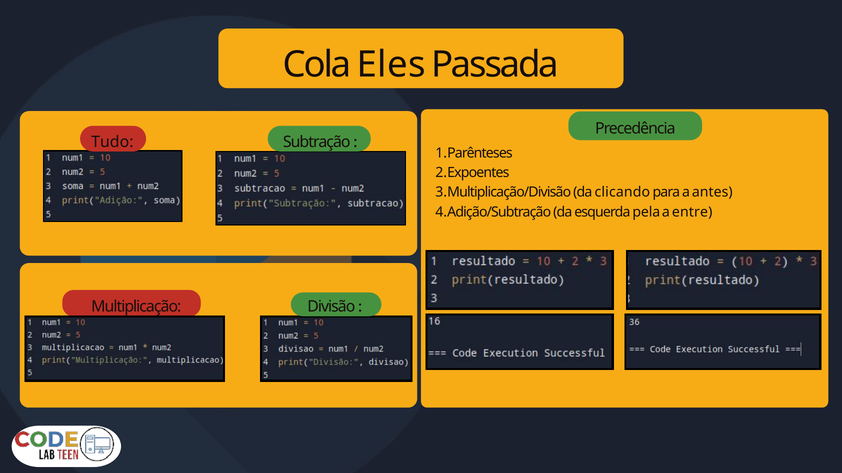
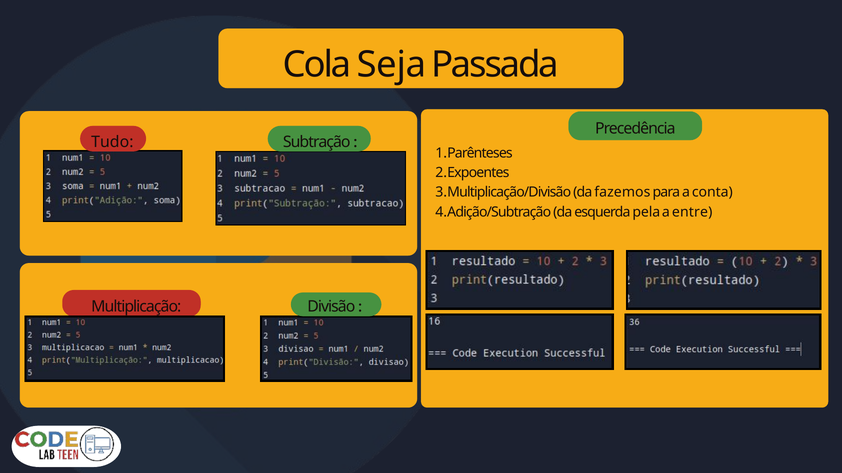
Eles: Eles -> Seja (391, 65)
clicando: clicando -> fazemos (622, 193)
antes: antes -> conta (712, 193)
